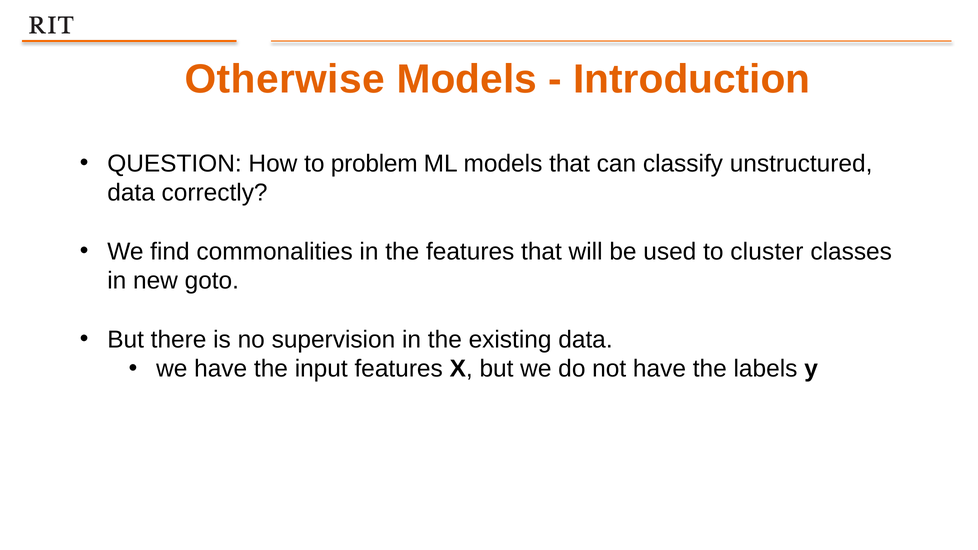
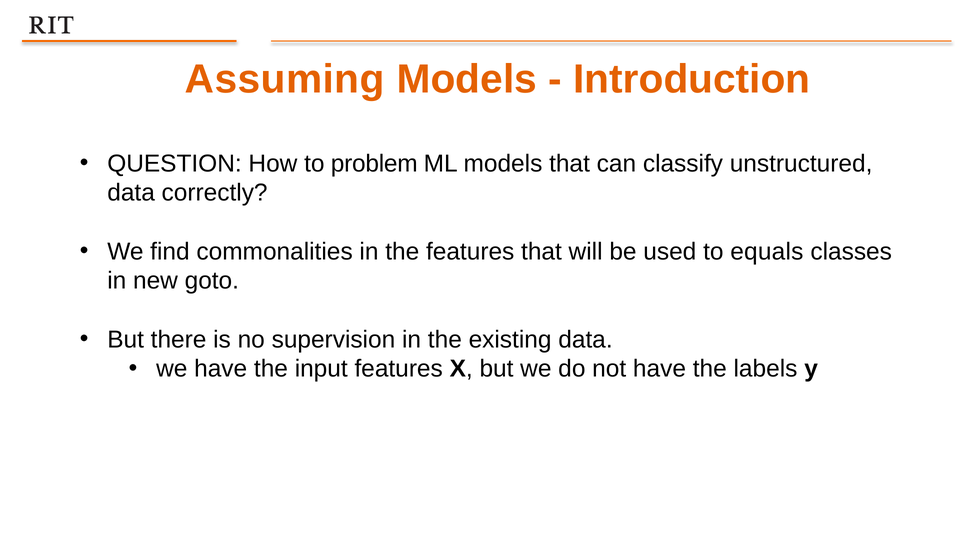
Otherwise: Otherwise -> Assuming (285, 79)
cluster: cluster -> equals (767, 252)
